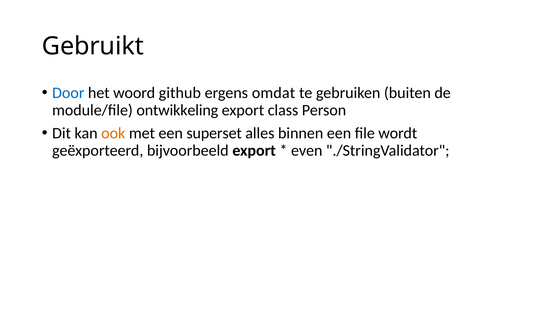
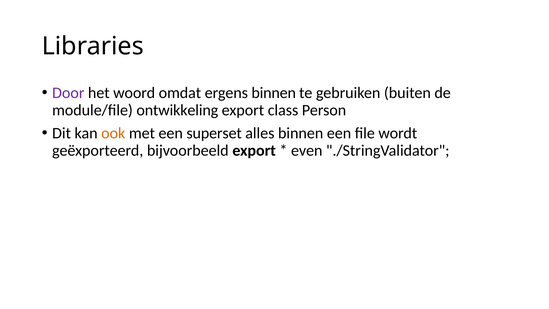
Gebruikt: Gebruikt -> Libraries (93, 46)
Door colour: blue -> purple (68, 93)
github: github -> omdat (180, 93)
ergens omdat: omdat -> binnen (274, 93)
